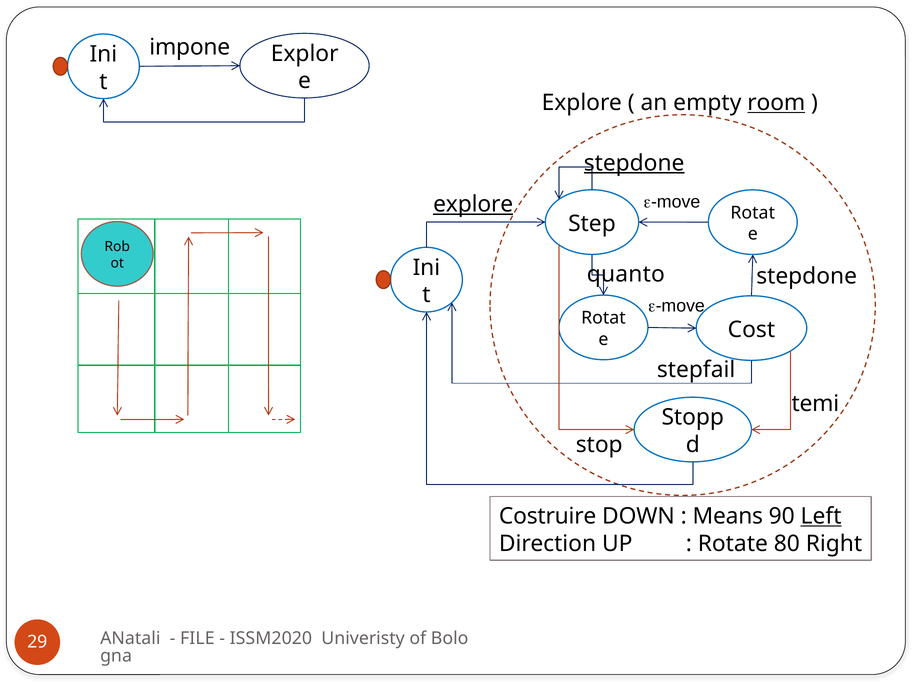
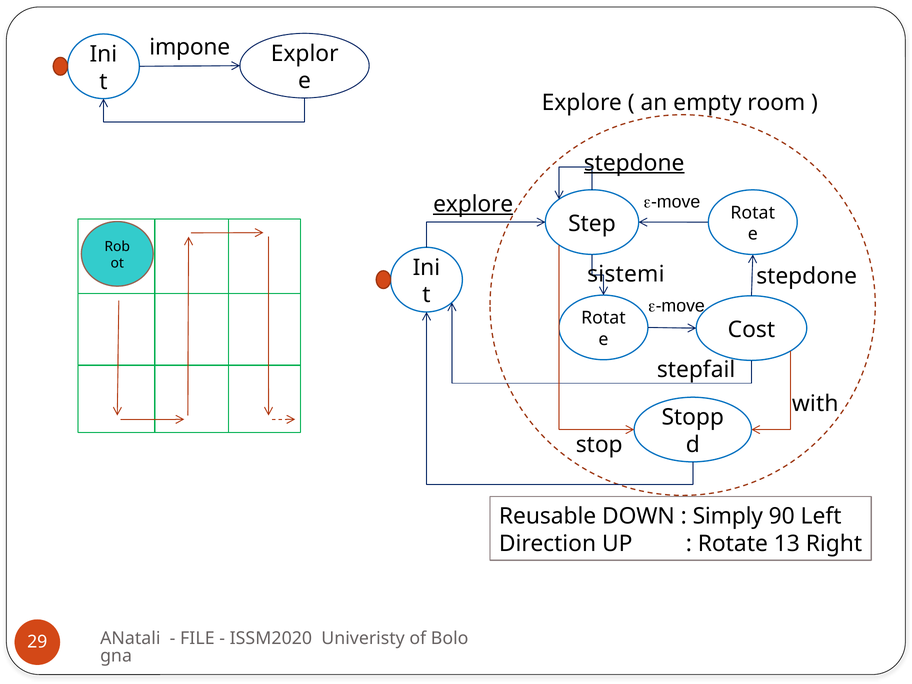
room underline: present -> none (776, 103)
quanto: quanto -> sistemi (626, 274)
temi: temi -> with (815, 404)
Costruire: Costruire -> Reusable (548, 516)
Means: Means -> Simply (728, 516)
Left underline: present -> none (821, 516)
80: 80 -> 13 (787, 544)
